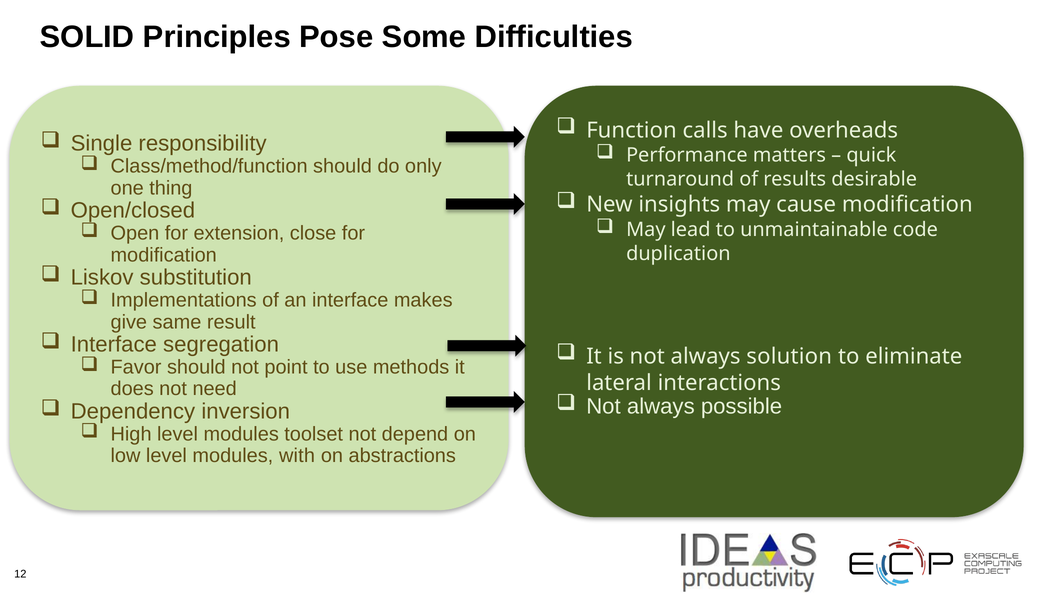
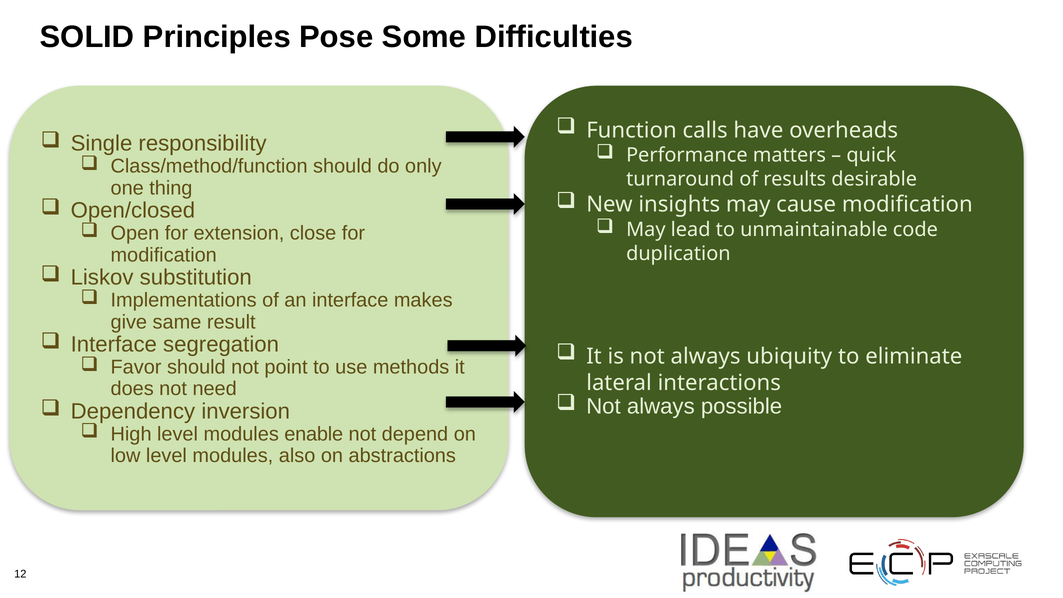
solution: solution -> ubiquity (789, 356)
toolset: toolset -> enable (314, 434)
with: with -> also (297, 456)
